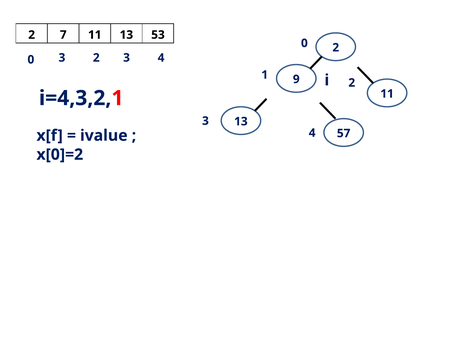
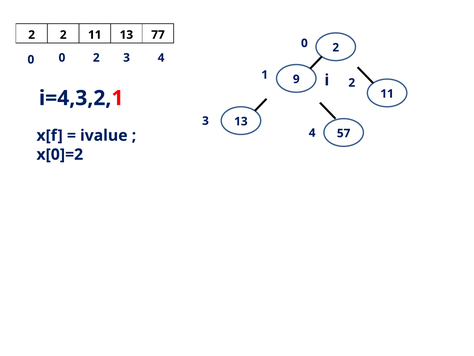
2 7: 7 -> 2 (63, 35)
53: 53 -> 77 (158, 35)
0 3: 3 -> 0 (62, 58)
